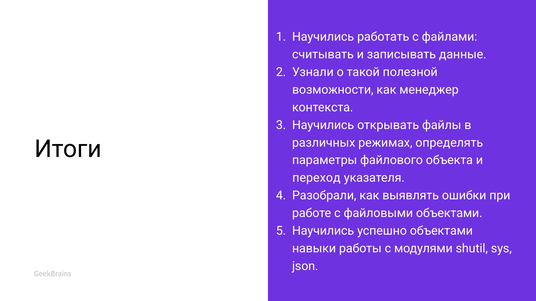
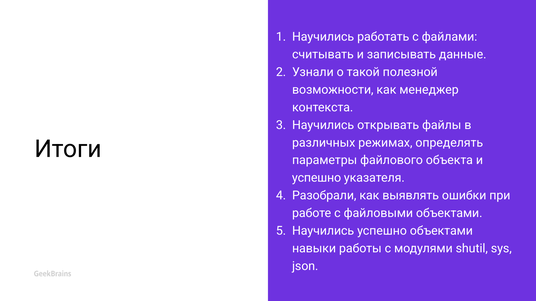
переход: переход -> успешно (317, 178)
